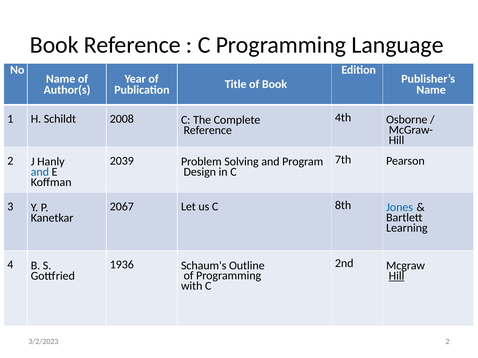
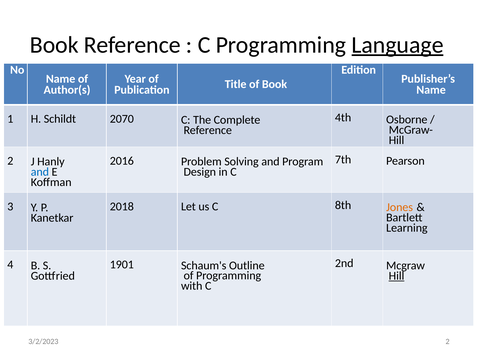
Language underline: none -> present (398, 45)
2008: 2008 -> 2070 (122, 119)
2039: 2039 -> 2016 (122, 161)
2067: 2067 -> 2018 (122, 207)
Jones colour: blue -> orange (400, 207)
1936: 1936 -> 1901 (122, 265)
